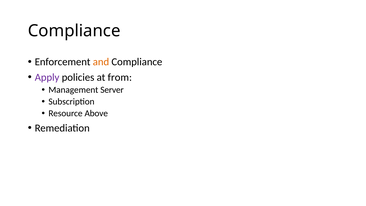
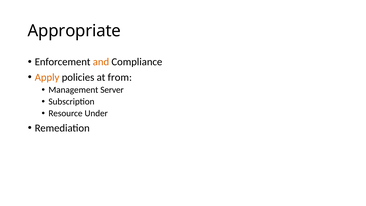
Compliance: Compliance -> Appropriate (74, 31)
Apply colour: purple -> orange (47, 77)
Above: Above -> Under (96, 113)
